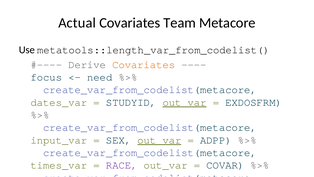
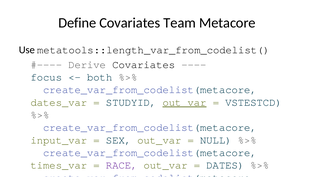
Actual: Actual -> Define (77, 23)
Covariates colour: orange -> black (144, 64)
need: need -> both (100, 77)
EXDOSFRM: EXDOSFRM -> VSTESTCD (254, 102)
out_var underline: present -> none (159, 140)
ADPP: ADPP -> NULL (216, 140)
COVAR: COVAR -> DATES (225, 165)
